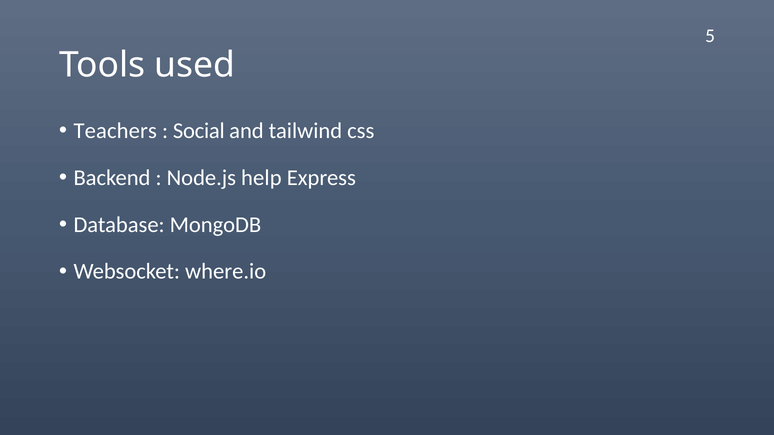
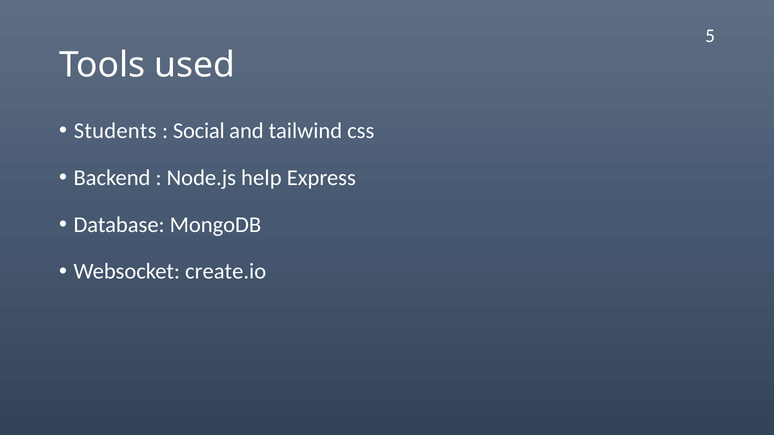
Teachers: Teachers -> Students (115, 131)
where.io: where.io -> create.io (226, 272)
